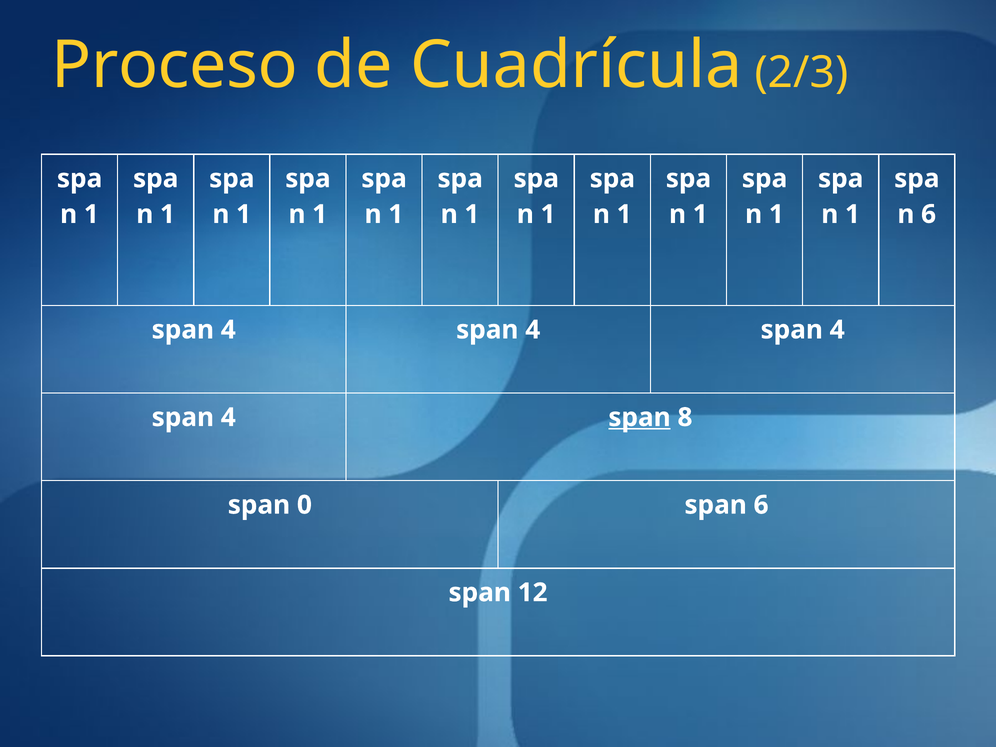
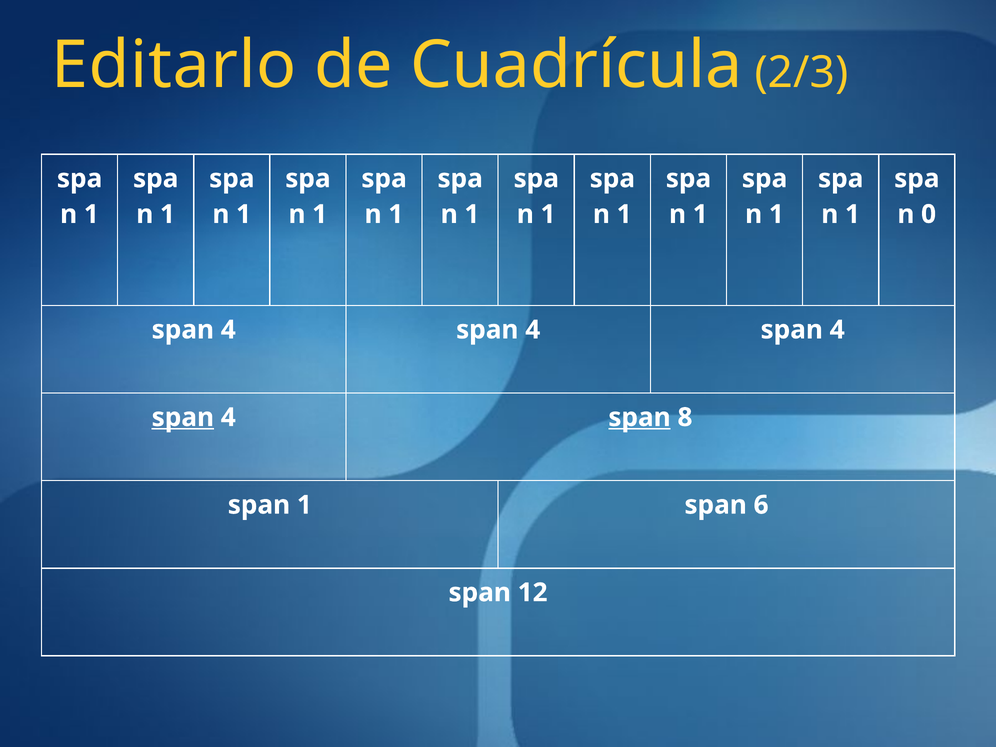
Proceso: Proceso -> Editarlo (174, 65)
6: 6 -> 0 (929, 214)
span underline: none -> present (183, 417)
span 0: 0 -> 1 (304, 505)
